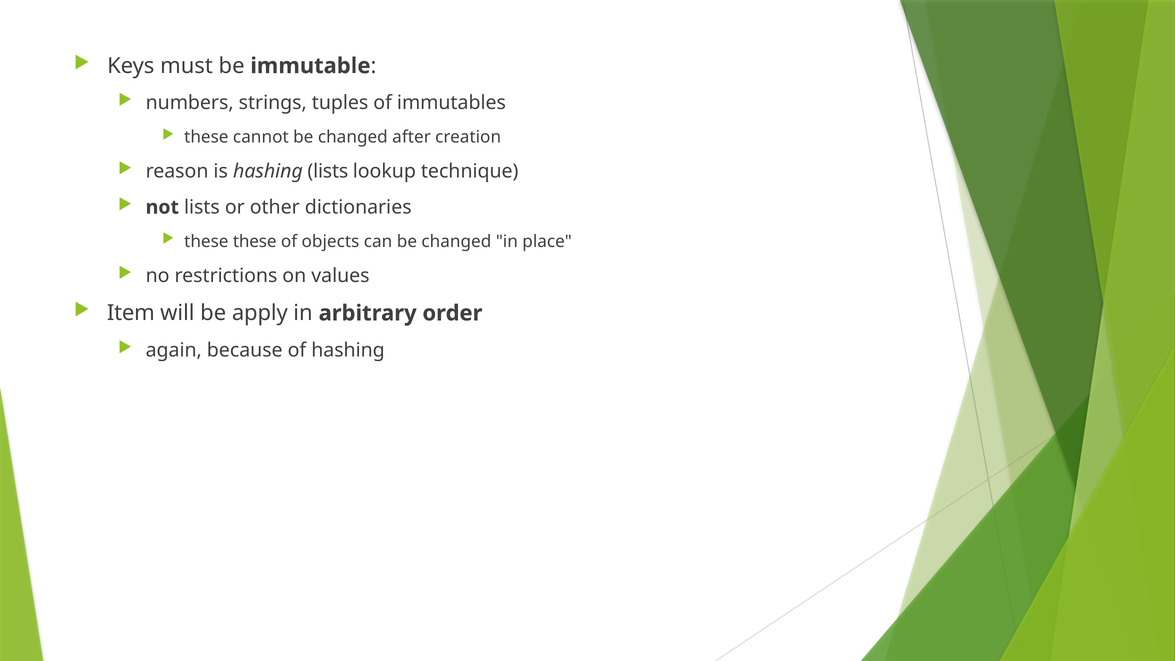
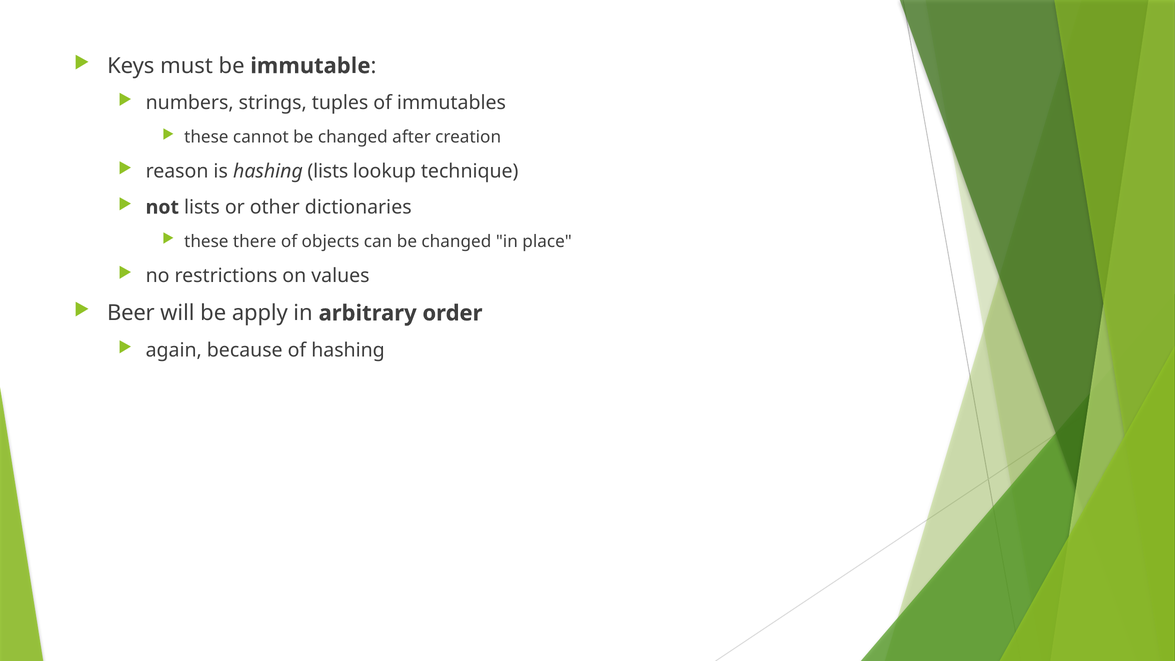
these these: these -> there (255, 241)
Item: Item -> Beer (131, 313)
